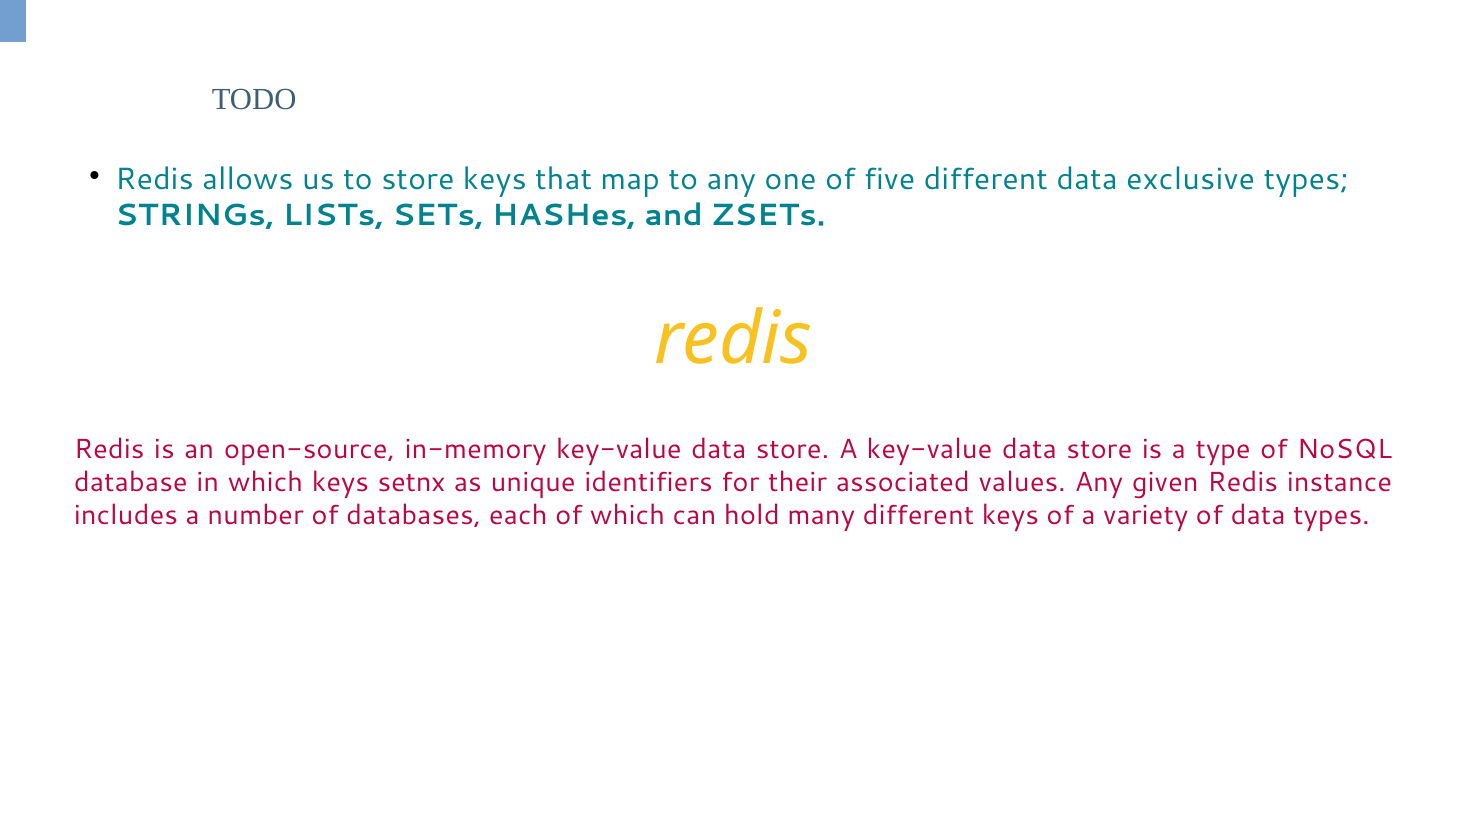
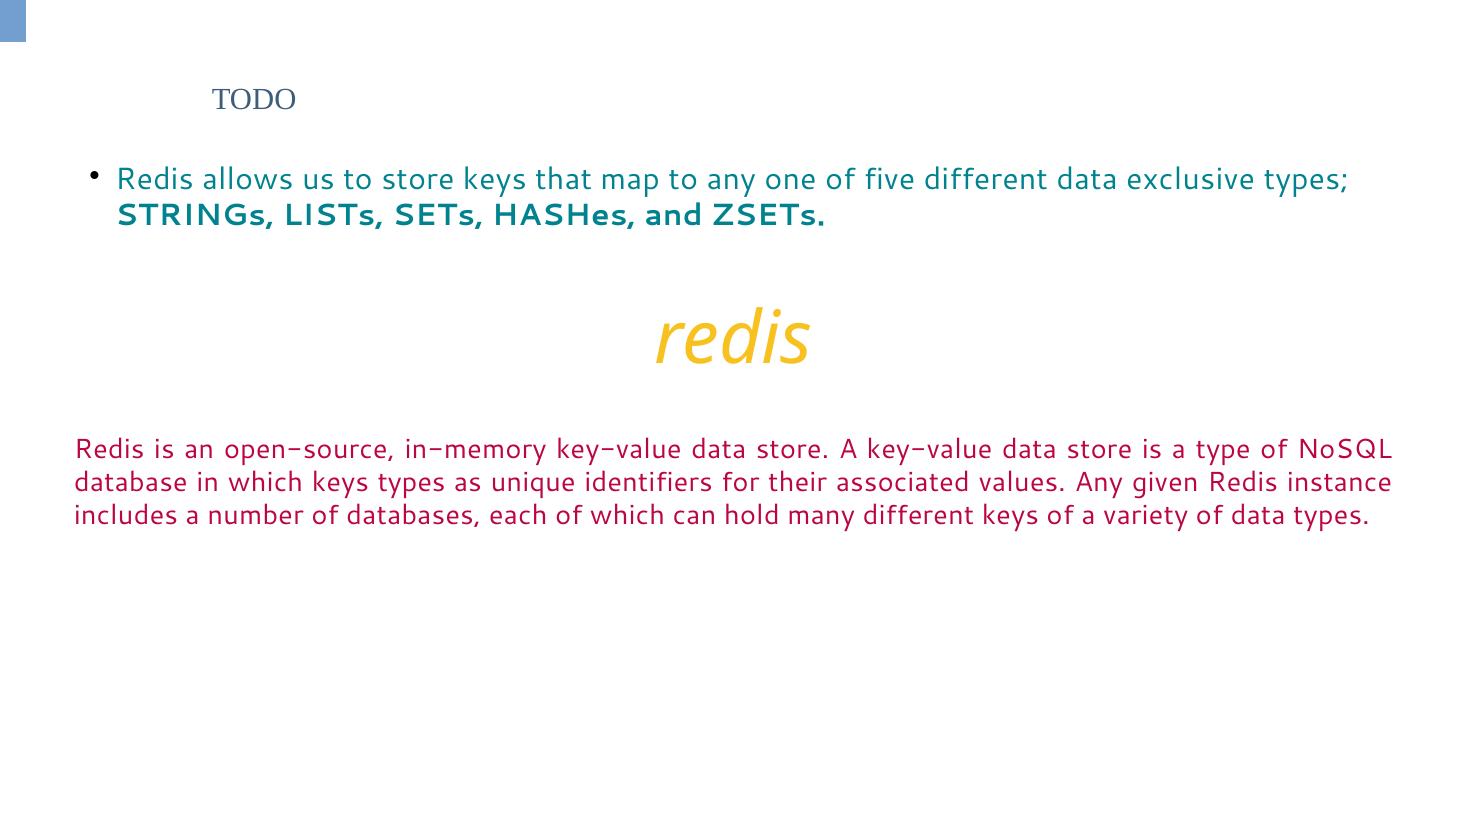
keys setnx: setnx -> types (412, 483)
